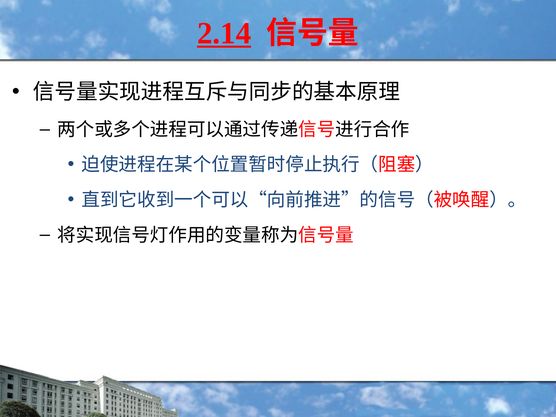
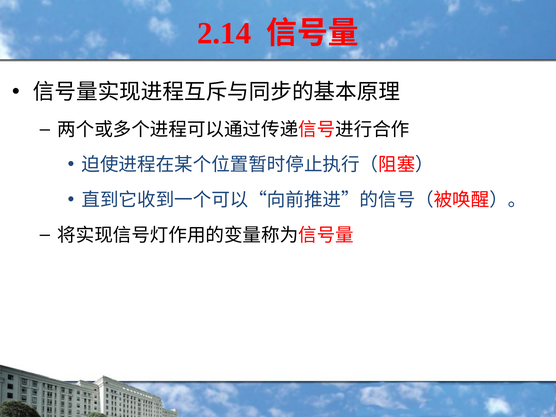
2.14 underline: present -> none (224, 33)
